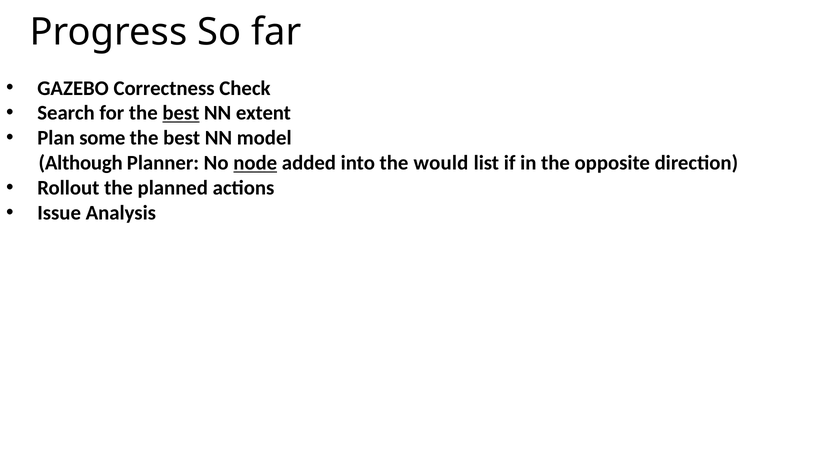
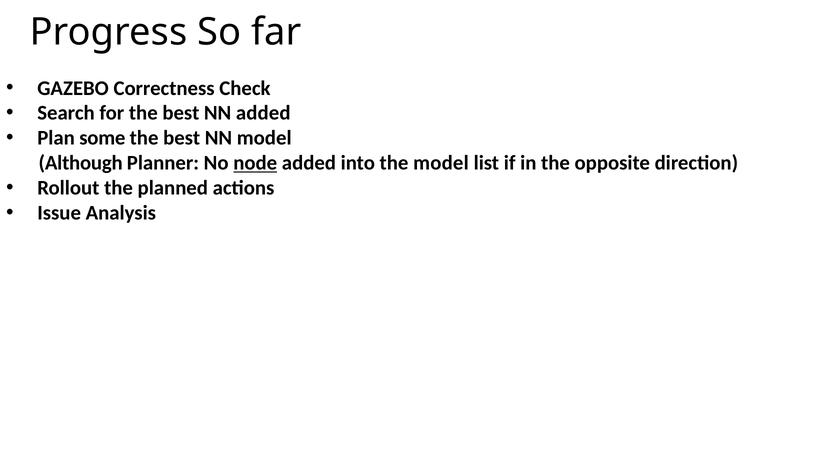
best underline: present -> none (181, 113)
NN extent: extent -> added (263, 113)
the would: would -> model (441, 163)
